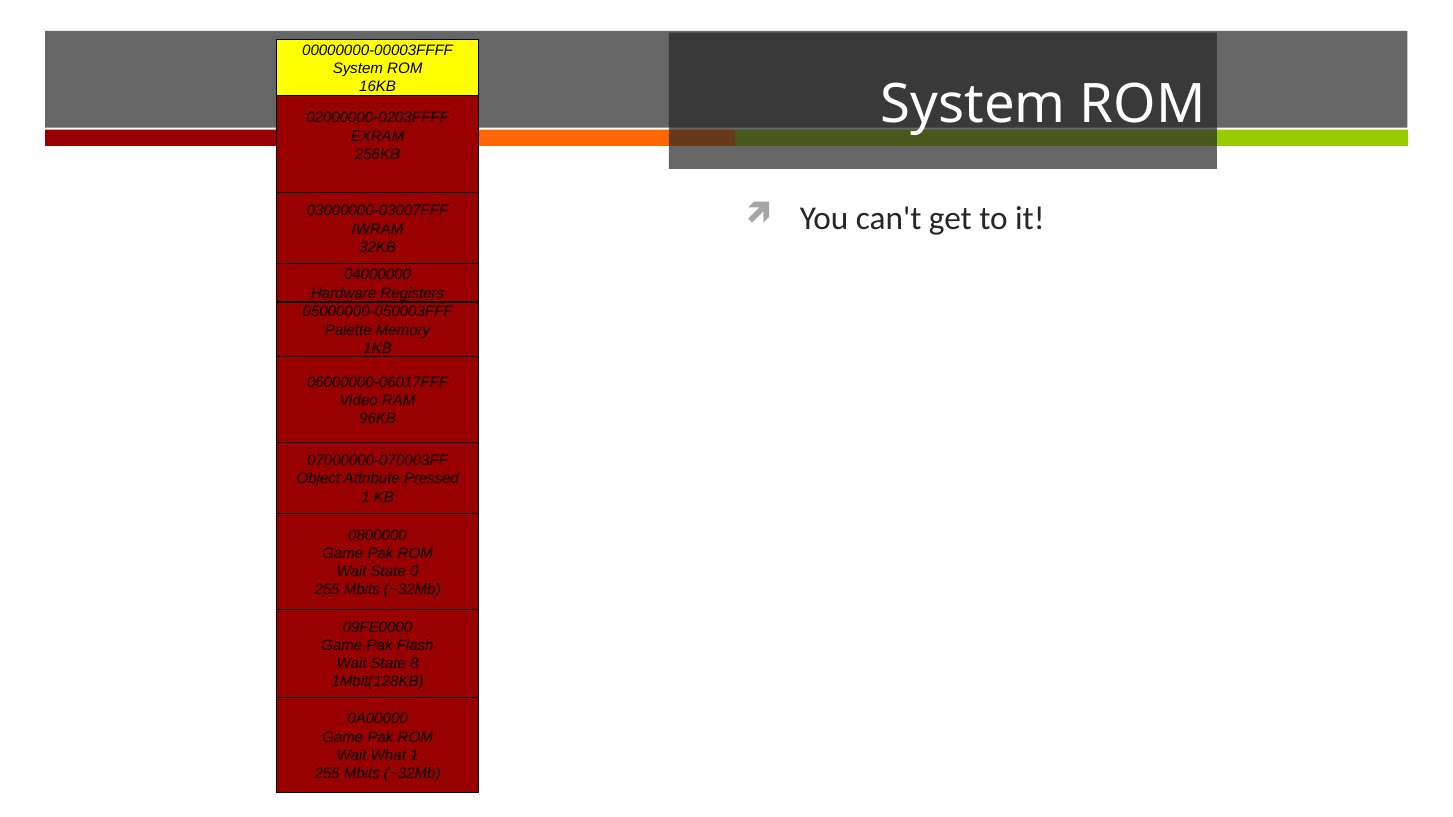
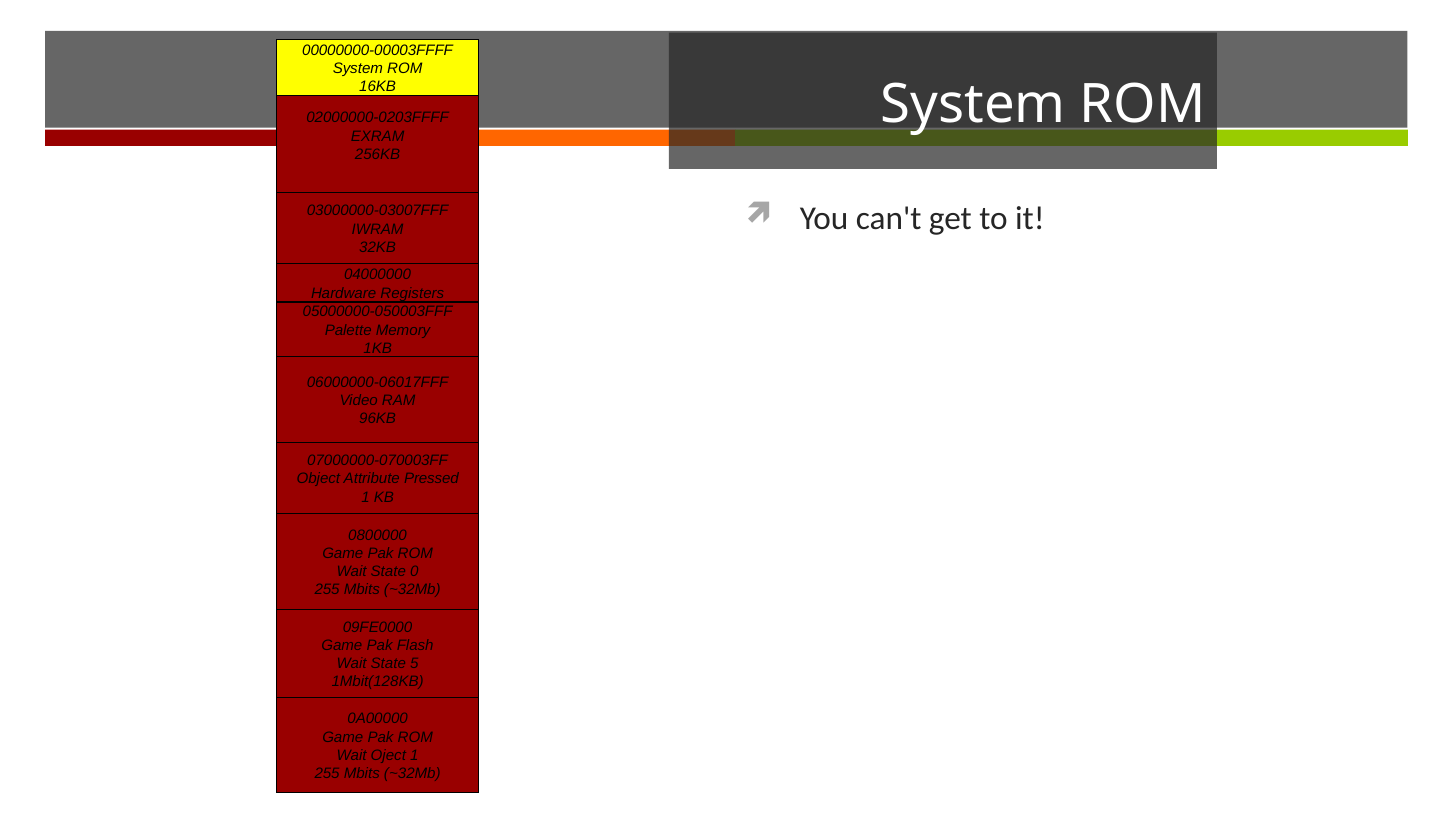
8: 8 -> 5 (414, 664)
What: What -> Oject (388, 756)
